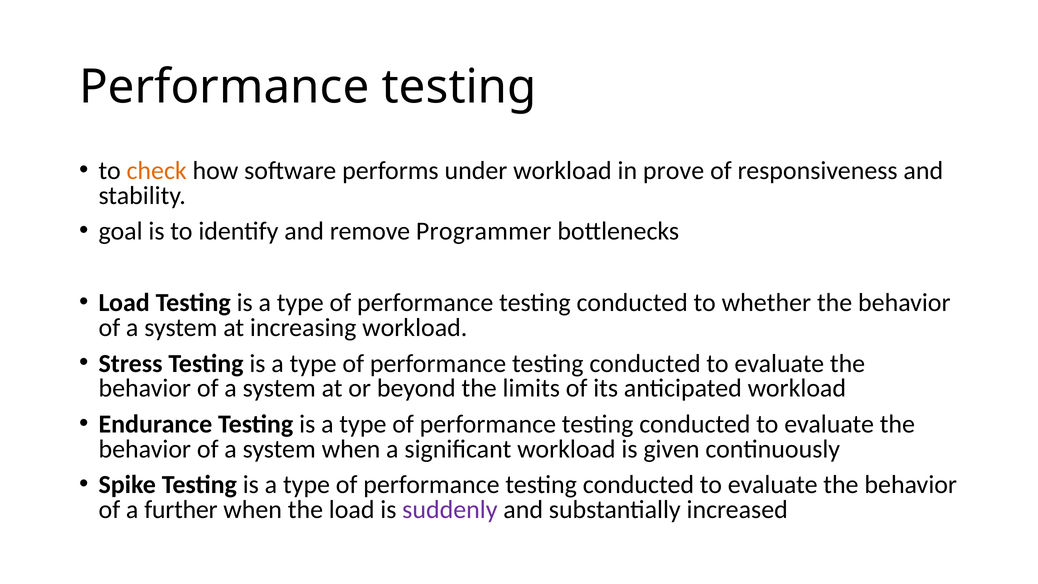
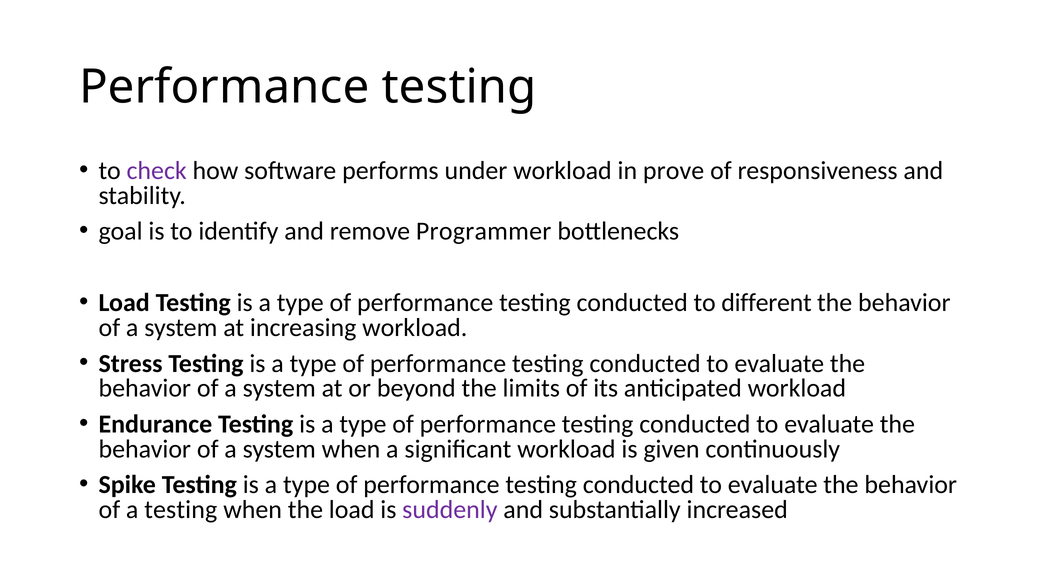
check colour: orange -> purple (157, 171)
whether: whether -> different (767, 303)
a further: further -> testing (181, 510)
